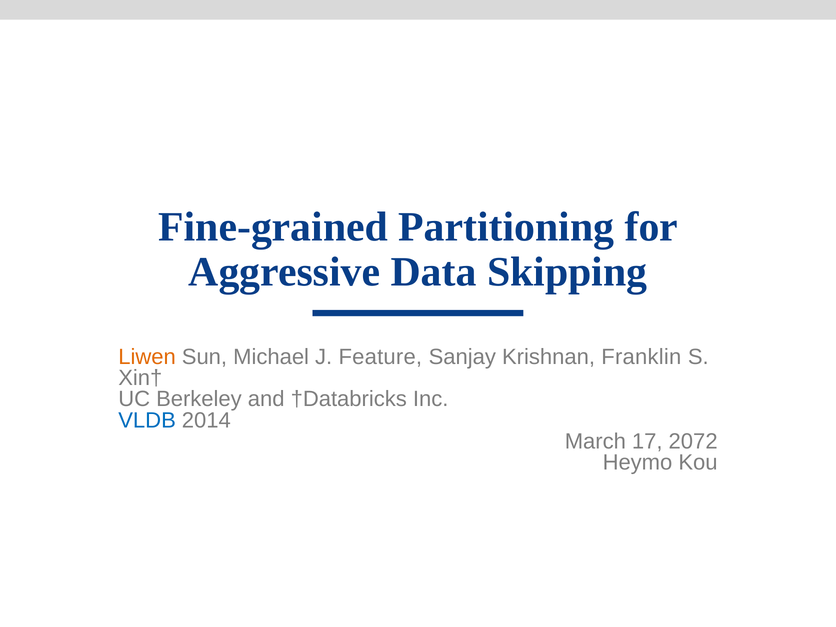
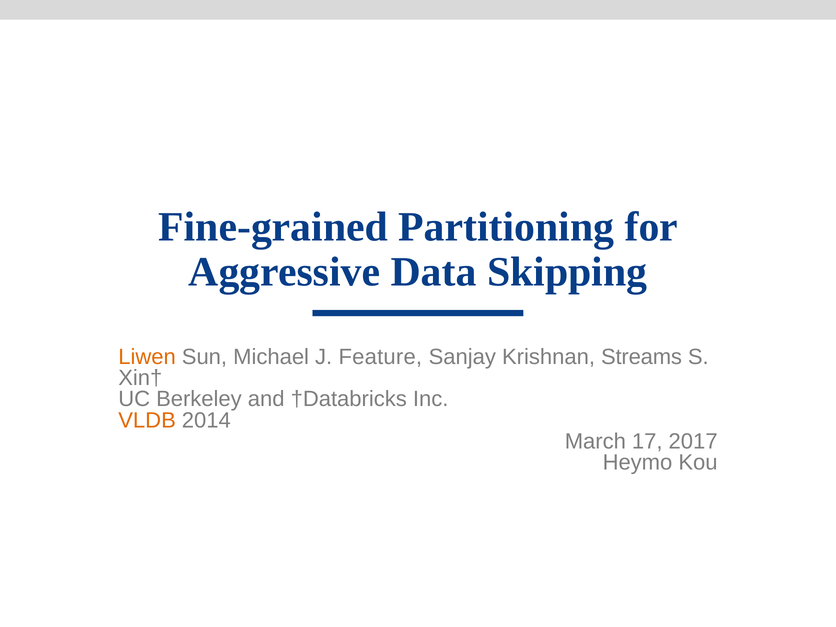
Franklin: Franklin -> Streams (642, 357)
VLDB colour: blue -> orange (147, 420)
2072: 2072 -> 2017 (693, 441)
